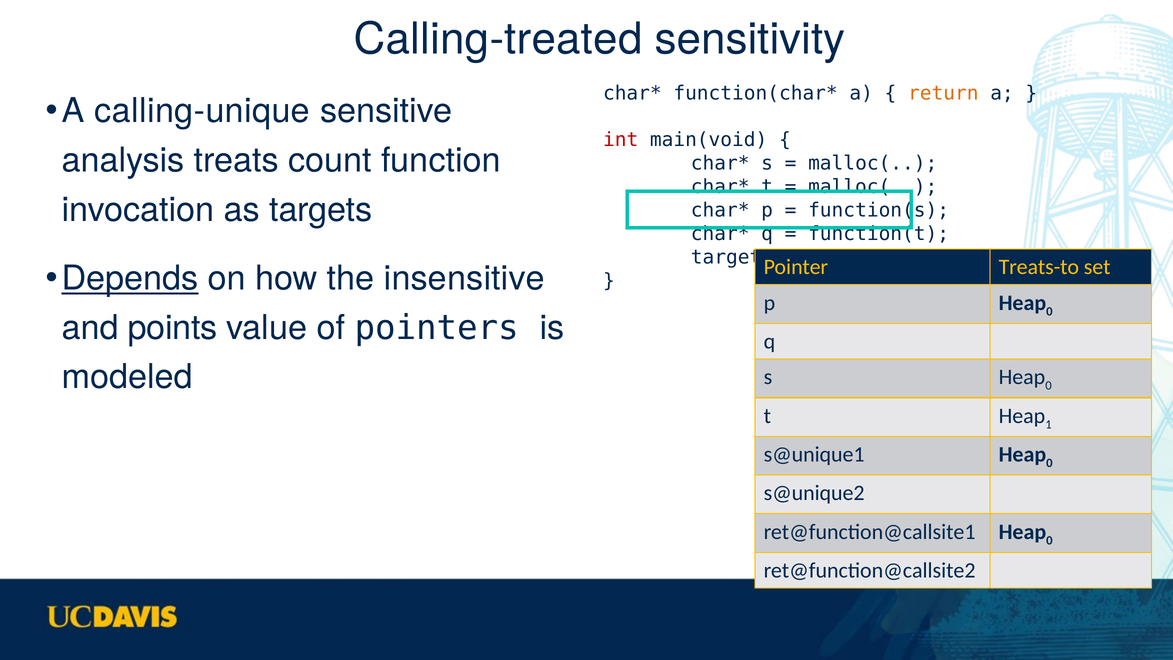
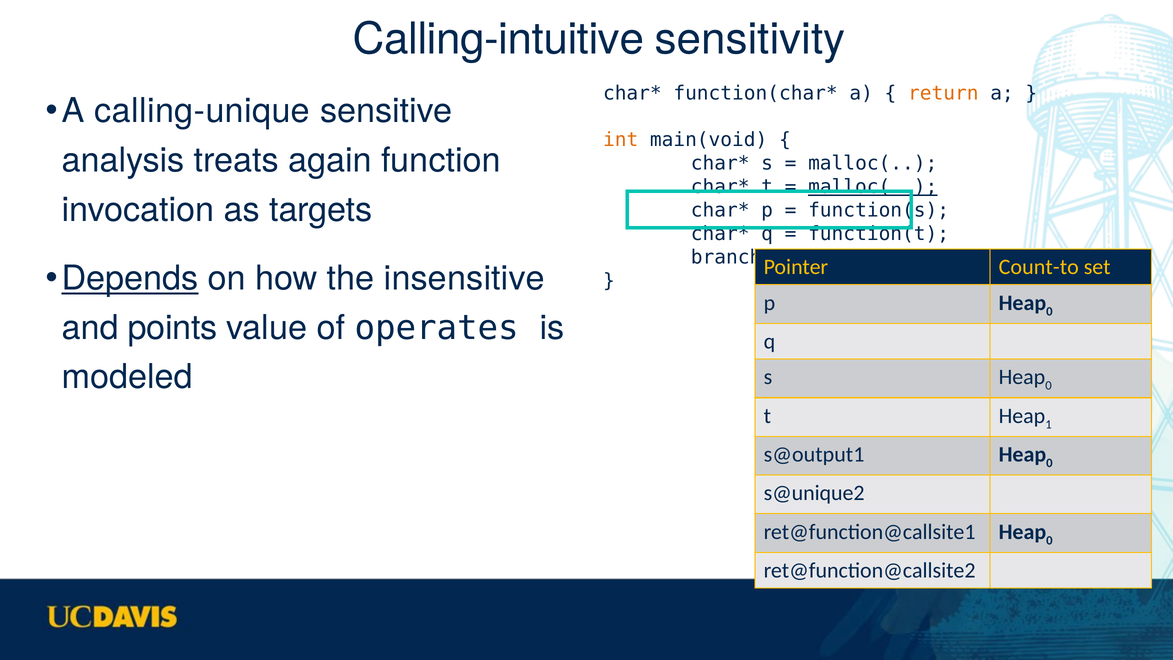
Calling-treated: Calling-treated -> Calling-intuitive (498, 39)
int colour: red -> orange (621, 140)
count: count -> again (330, 160)
malloc( underline: none -> present (873, 187)
target: target -> branch (726, 257)
Treats-to: Treats-to -> Count-to (1039, 267)
pointers: pointers -> operates (437, 328)
s@unique1: s@unique1 -> s@output1 (814, 454)
